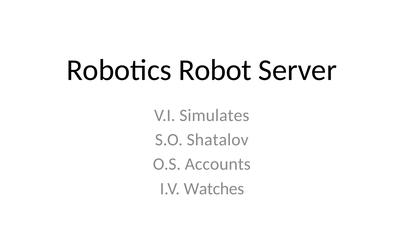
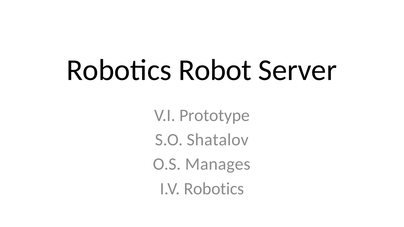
Simulates: Simulates -> Prototype (214, 115)
Accounts: Accounts -> Manages (218, 164)
I.V Watches: Watches -> Robotics (214, 189)
